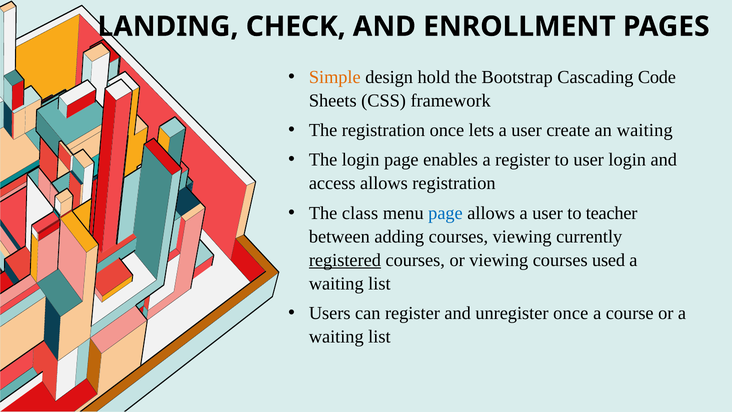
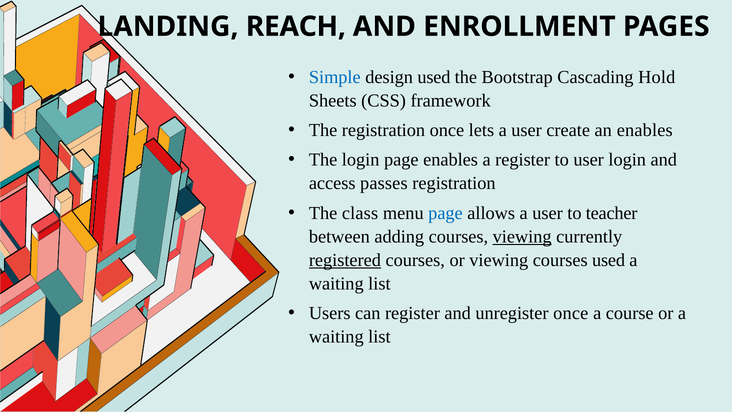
CHECK: CHECK -> REACH (296, 27)
Simple colour: orange -> blue (335, 77)
design hold: hold -> used (434, 77)
Code: Code -> Hold (657, 77)
an waiting: waiting -> enables (645, 130)
access allows: allows -> passes (384, 183)
viewing underline: none -> present (522, 236)
